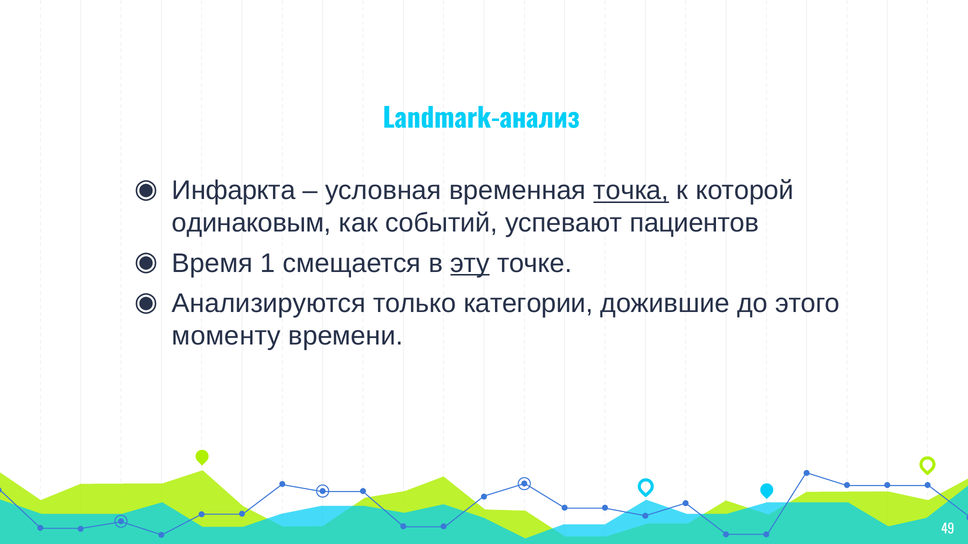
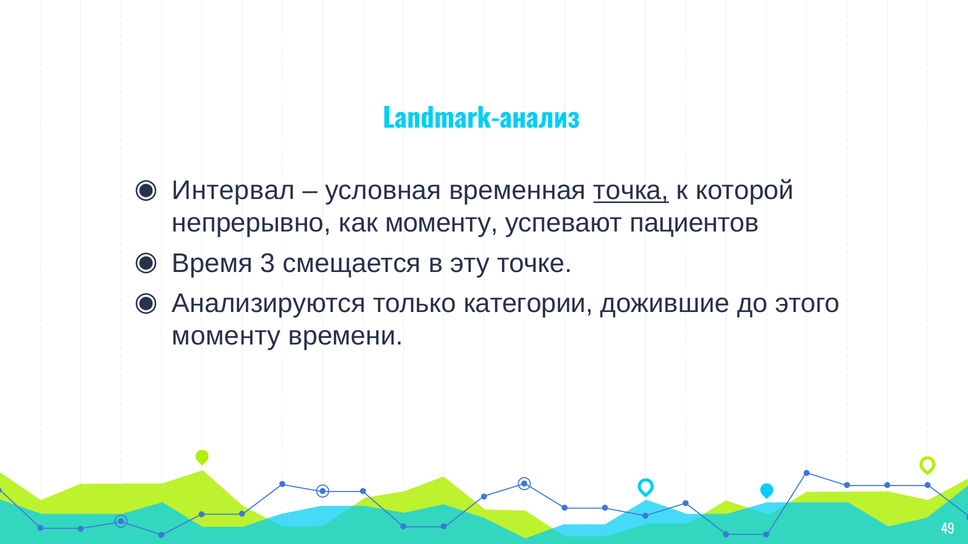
Инфаркта: Инфаркта -> Интервал (233, 191)
одинаковым: одинаковым -> непрерывно (252, 223)
как событий: событий -> моменту (442, 223)
1: 1 -> 3 (268, 263)
эту underline: present -> none (470, 263)
